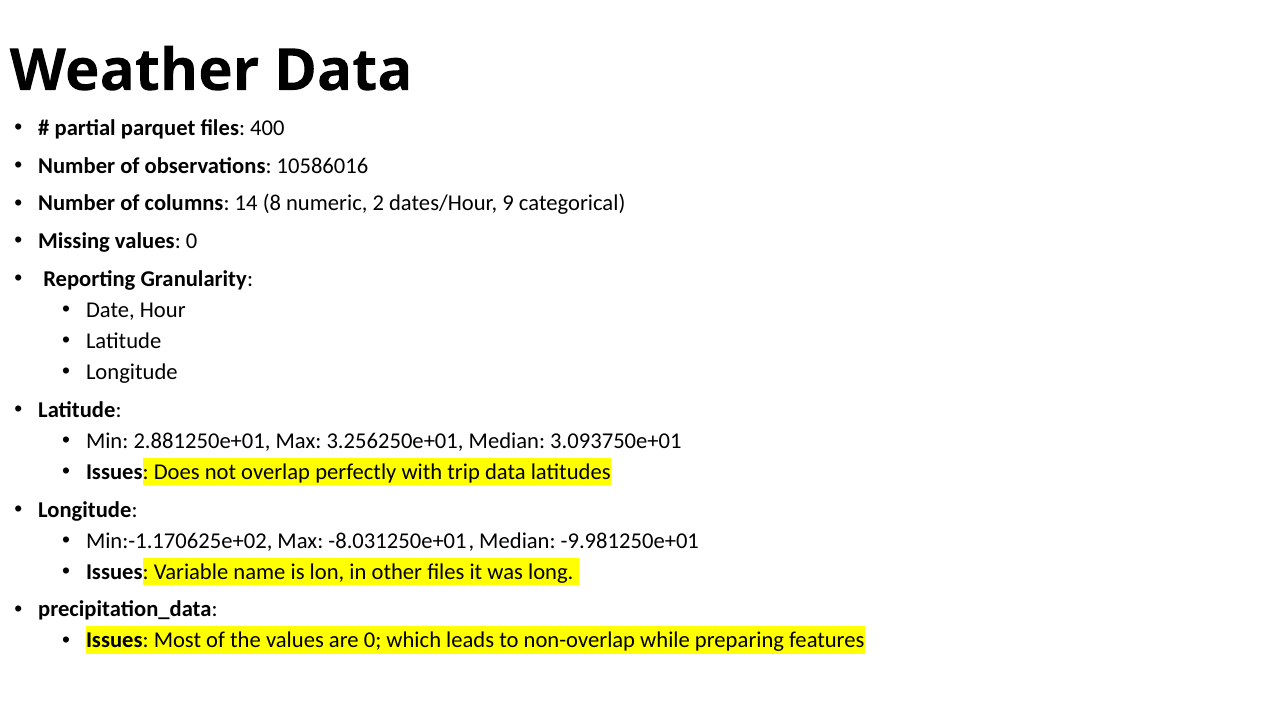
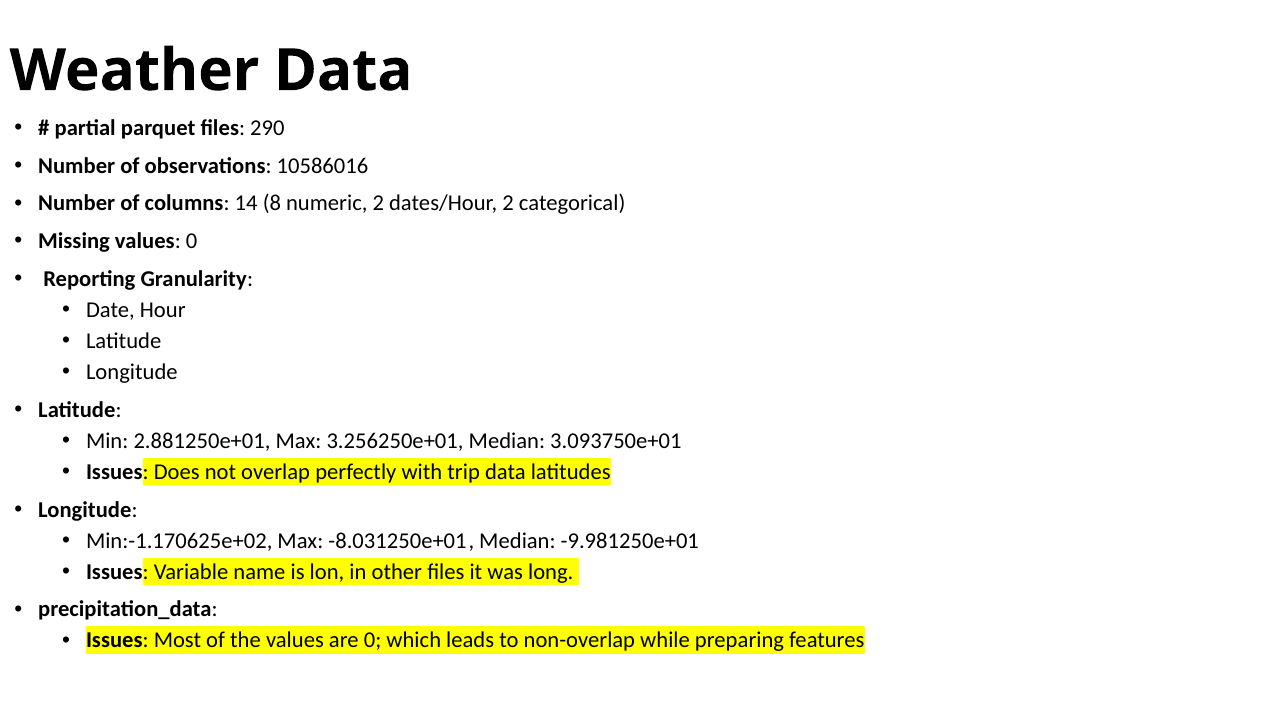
400: 400 -> 290 (267, 128)
dates/Hour 9: 9 -> 2 (508, 204)
